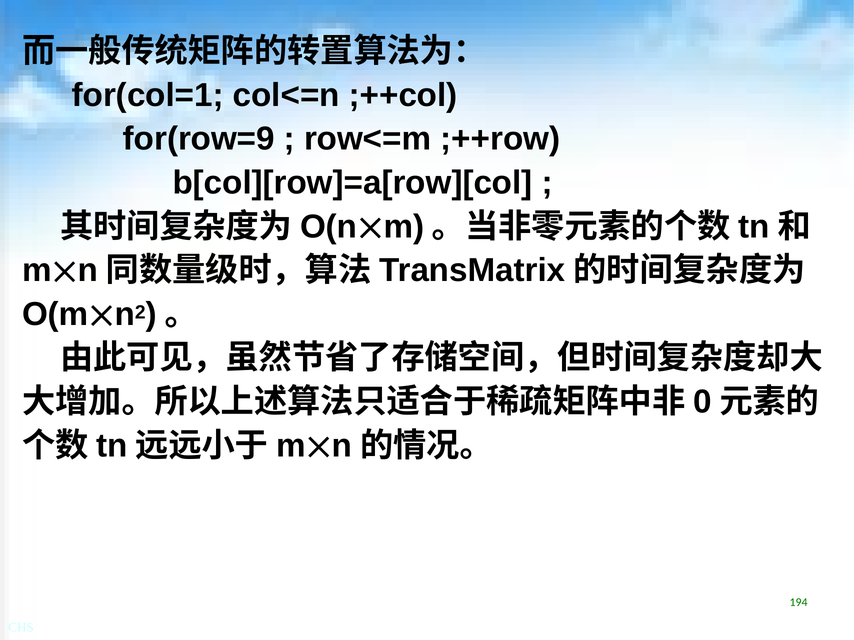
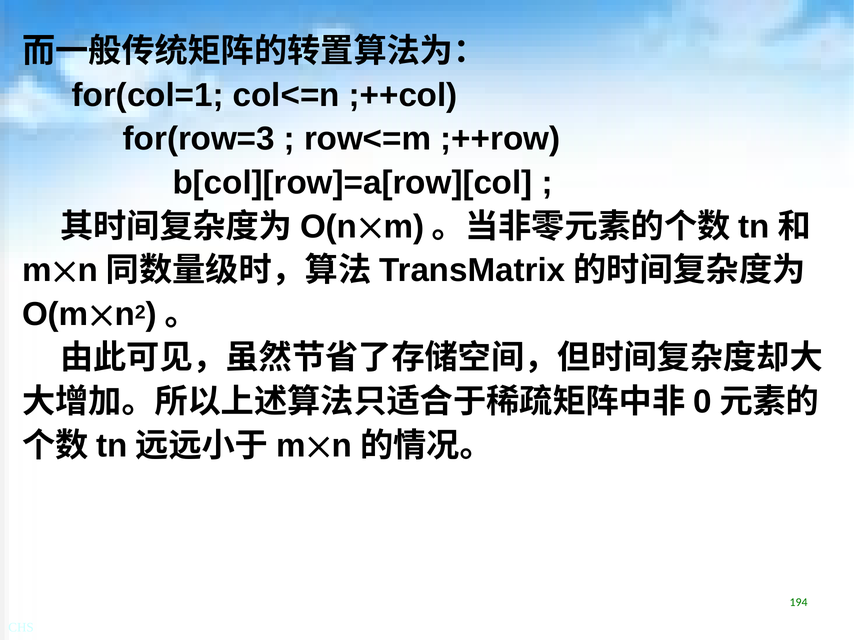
for(row=9: for(row=9 -> for(row=3 (199, 139)
